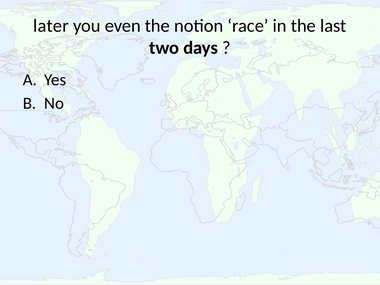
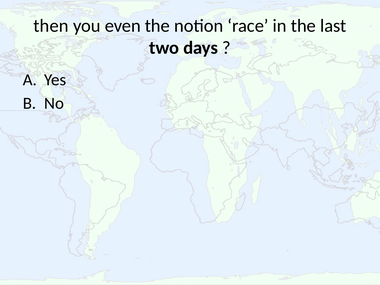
later: later -> then (51, 26)
